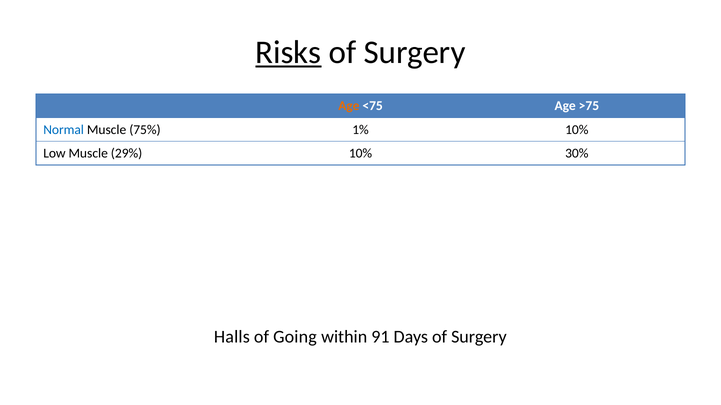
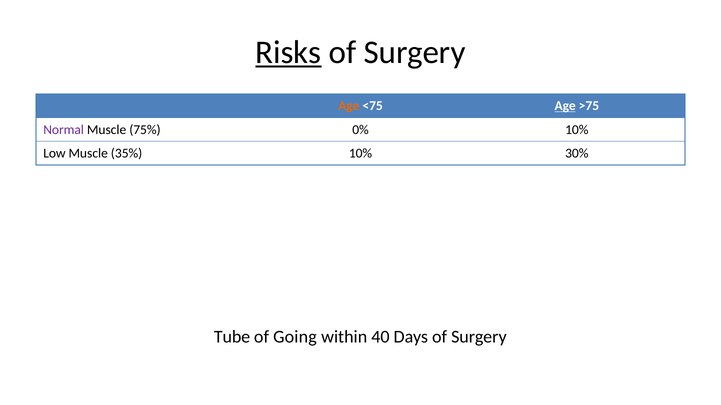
Age underline: none -> present (565, 106)
Normal colour: blue -> purple (64, 130)
1%: 1% -> 0% (361, 130)
29%: 29% -> 35% (127, 154)
Halls: Halls -> Tube (232, 337)
91: 91 -> 40 (380, 337)
